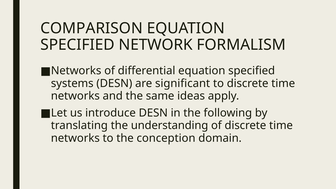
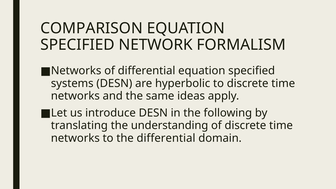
significant: significant -> hyperbolic (183, 83)
the conception: conception -> differential (166, 138)
